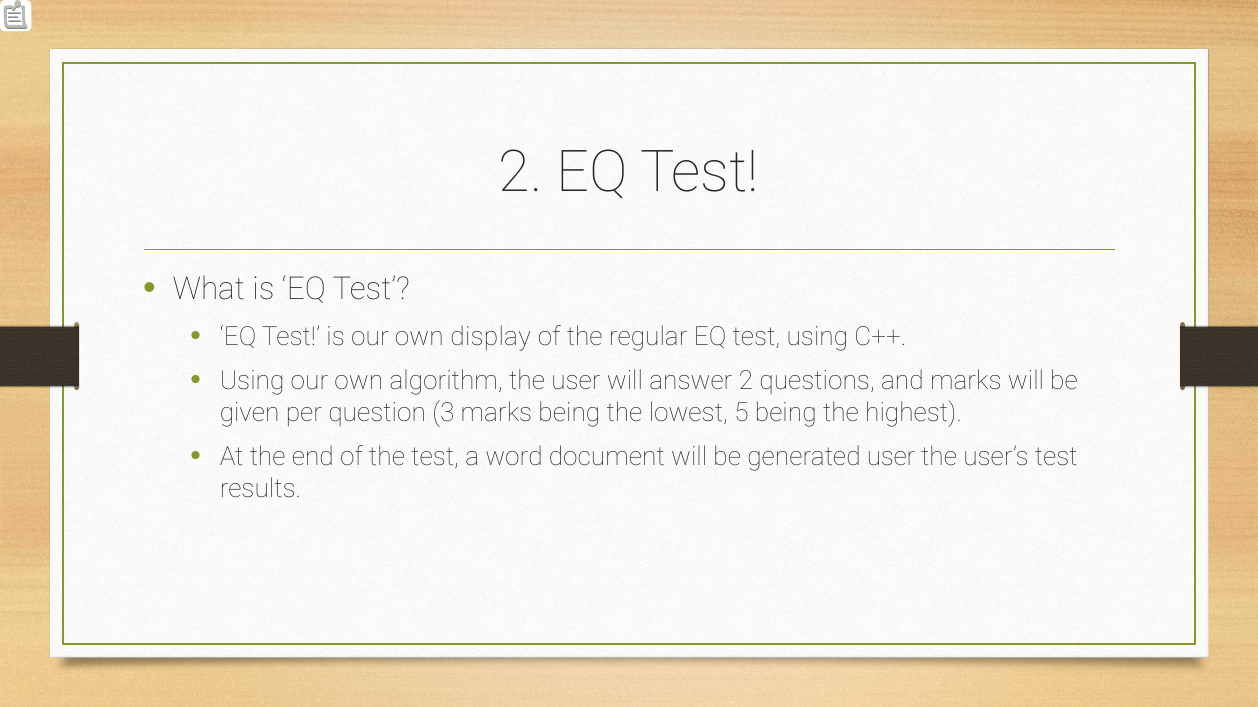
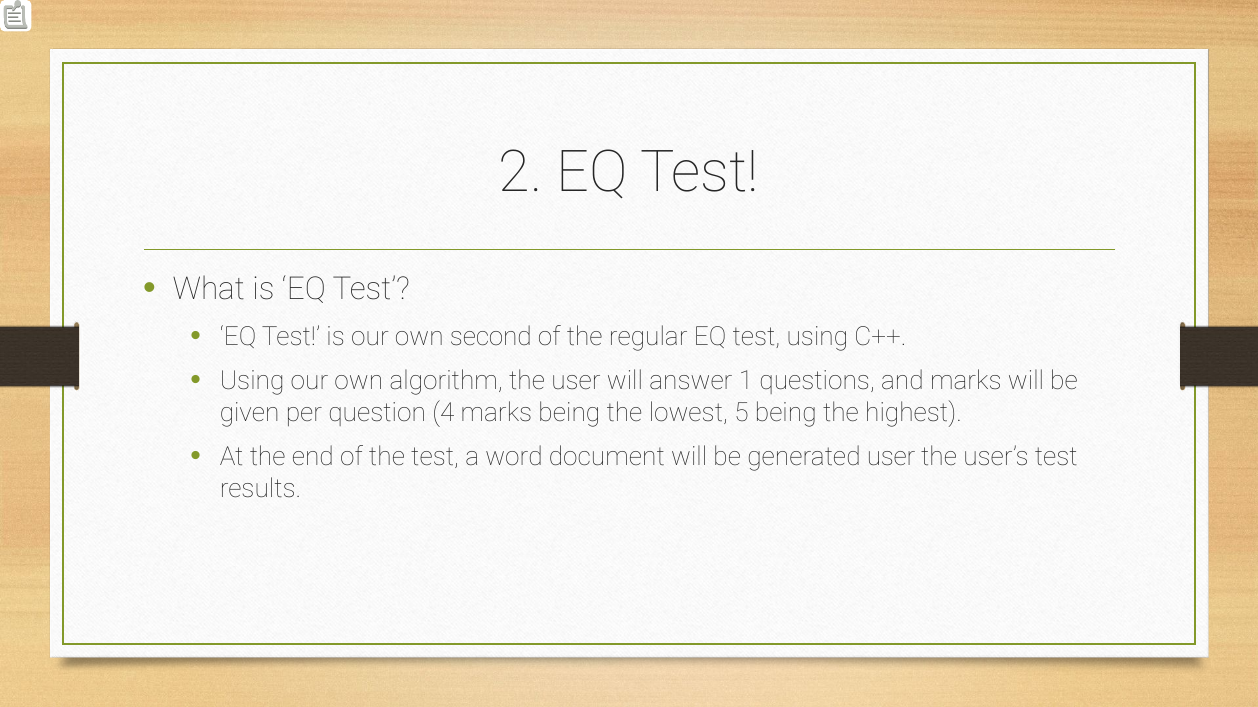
display: display -> second (491, 337)
answer 2: 2 -> 1 (746, 382)
3: 3 -> 4 (443, 413)
